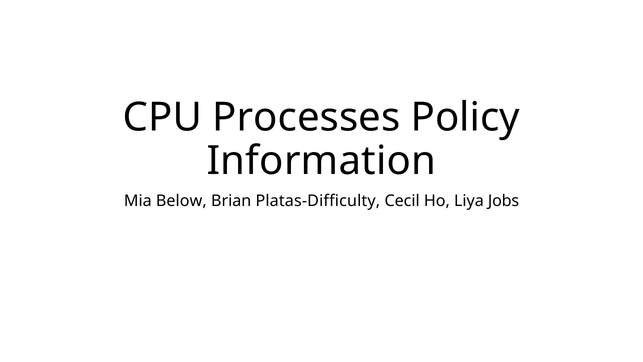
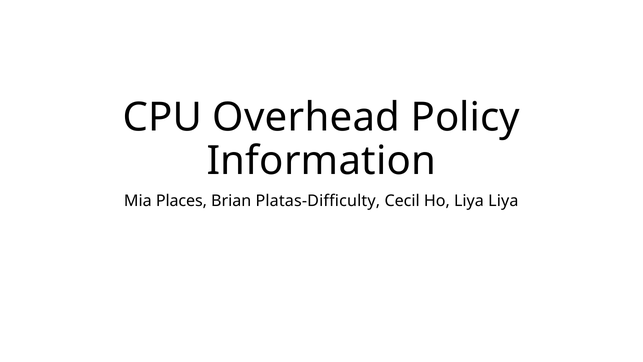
Processes: Processes -> Overhead (306, 117)
Below: Below -> Places (181, 201)
Liya Jobs: Jobs -> Liya (503, 201)
